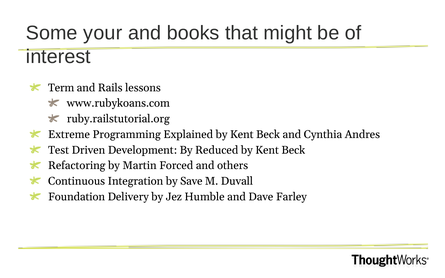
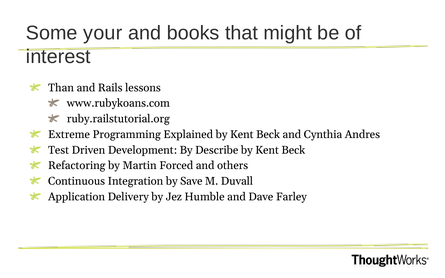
Term: Term -> Than (61, 88)
Reduced: Reduced -> Describe (217, 150)
Foundation: Foundation -> Application (77, 197)
